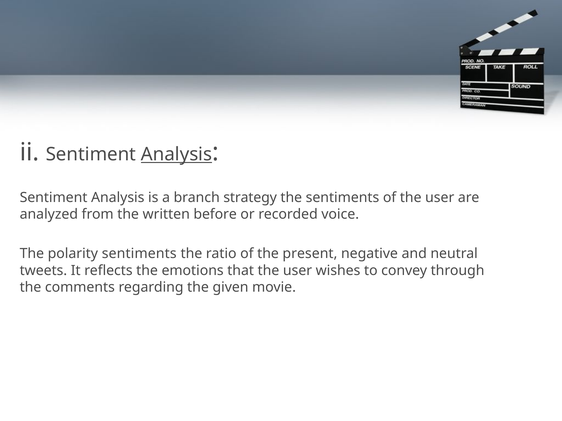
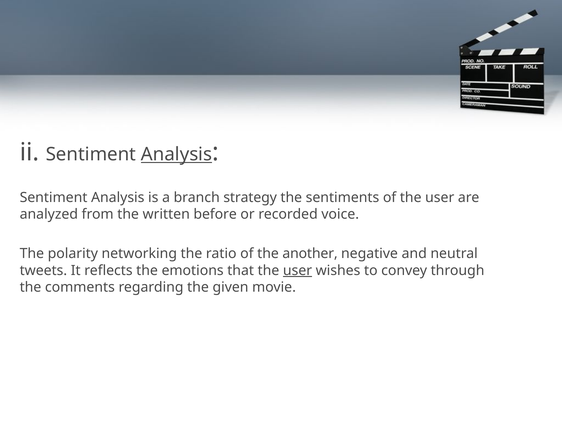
polarity sentiments: sentiments -> networking (139, 254)
present: present -> another (310, 254)
user underline: none -> present (298, 271)
